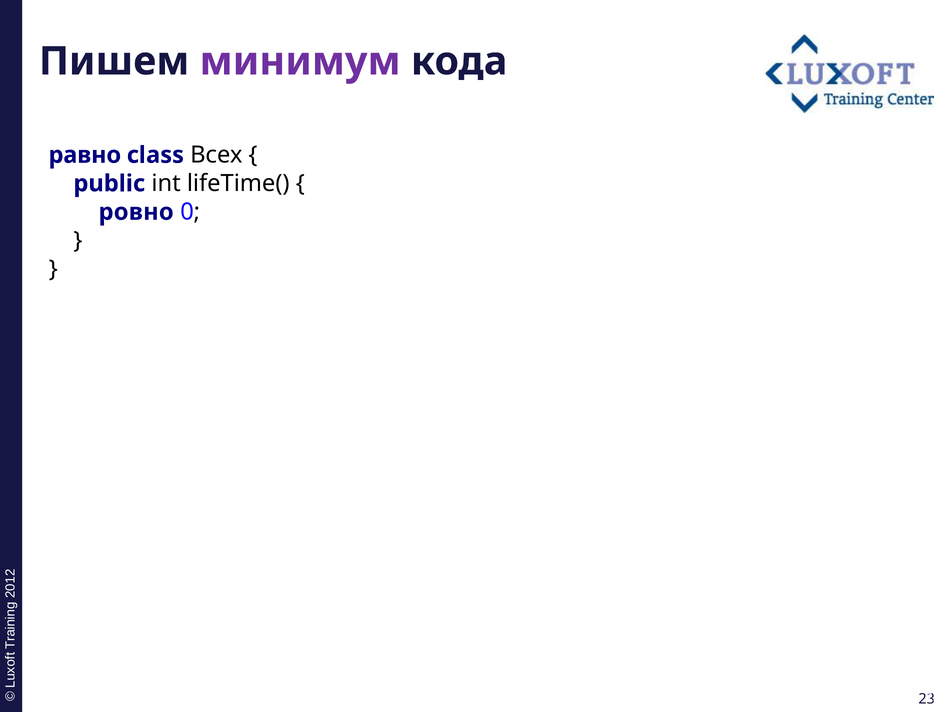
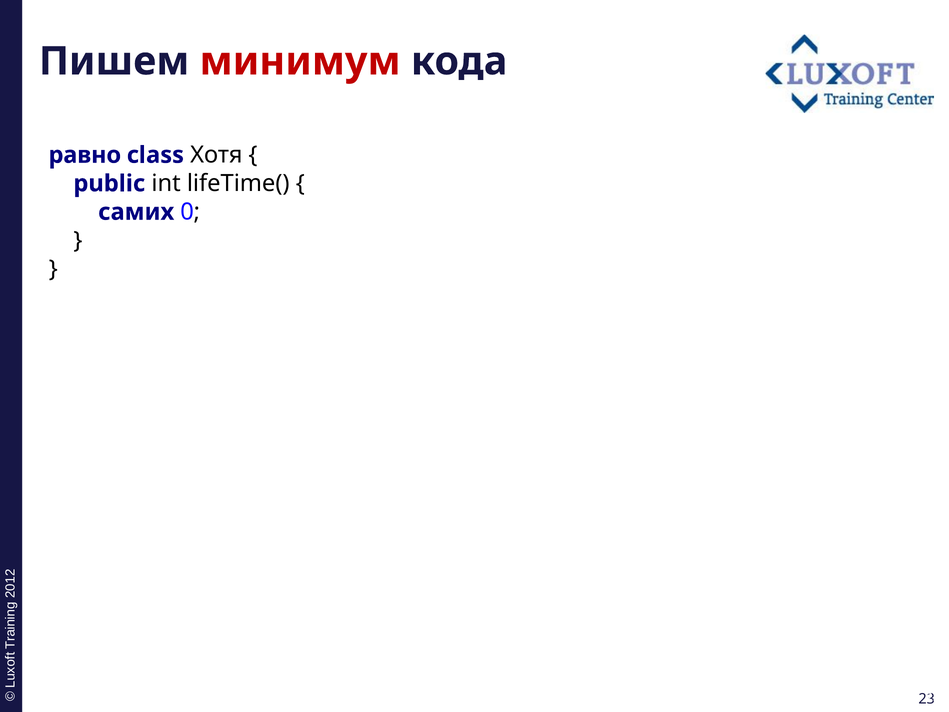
минимум colour: purple -> red (300, 61)
Всех: Всех -> Хотя (216, 155)
ровно: ровно -> самих (136, 212)
